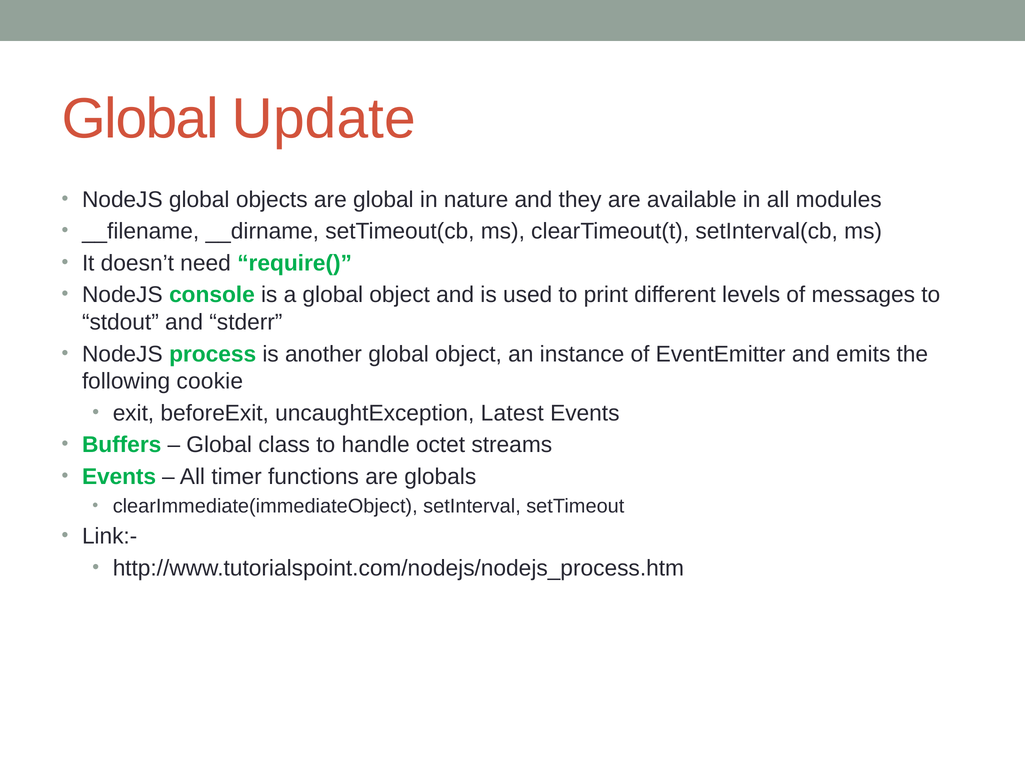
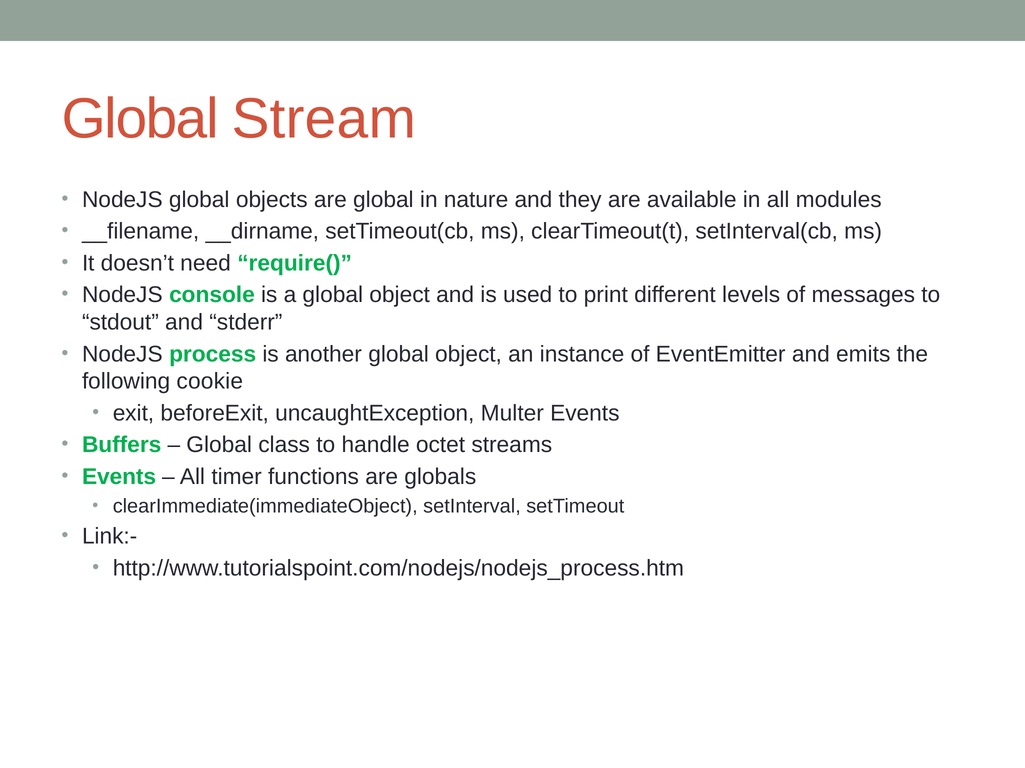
Update: Update -> Stream (324, 119)
Latest: Latest -> Multer (512, 413)
